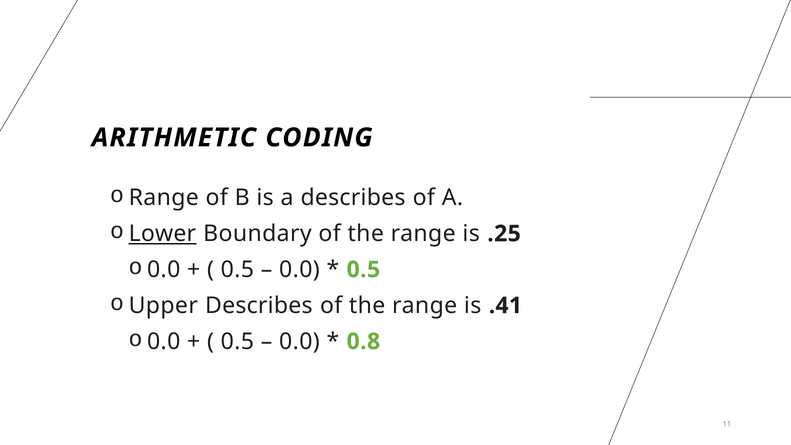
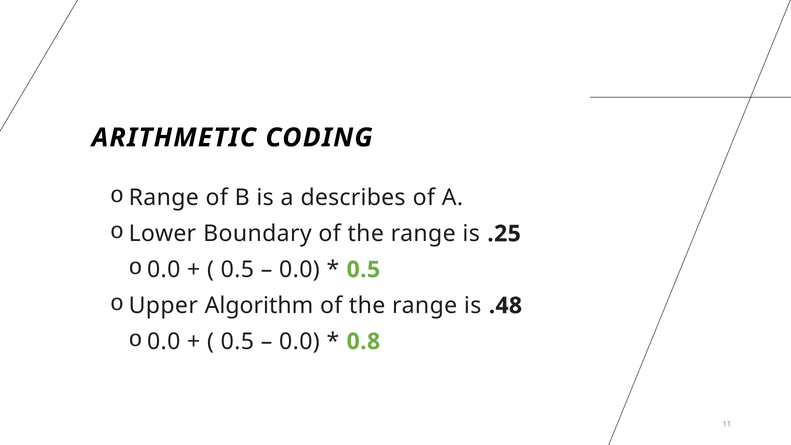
Lower underline: present -> none (162, 234)
Upper Describes: Describes -> Algorithm (259, 306)
.41: .41 -> .48 (505, 306)
